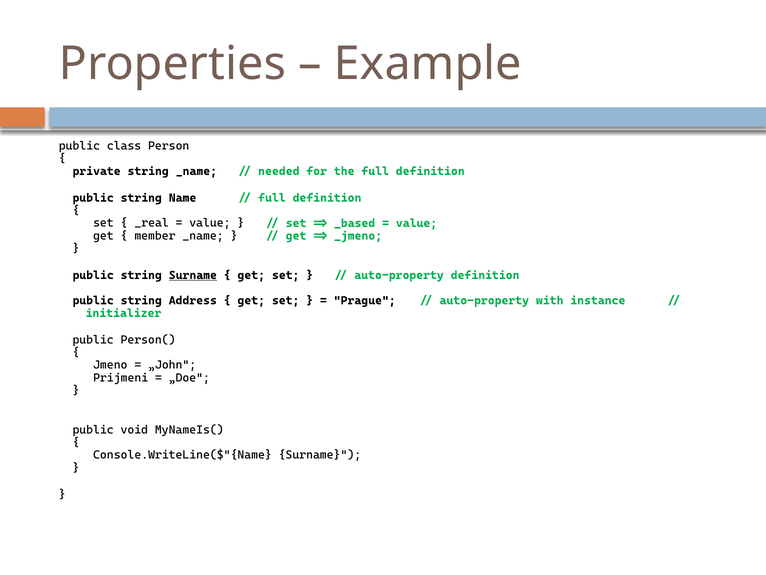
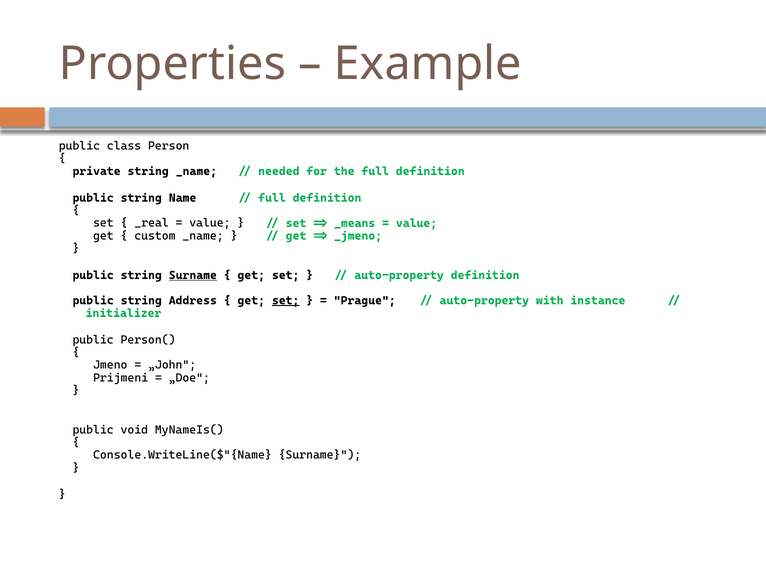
_based: _based -> _means (355, 223)
member: member -> custom (155, 236)
set underline: none -> present (286, 300)
